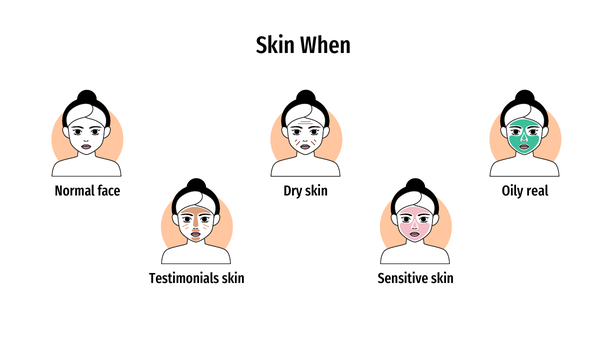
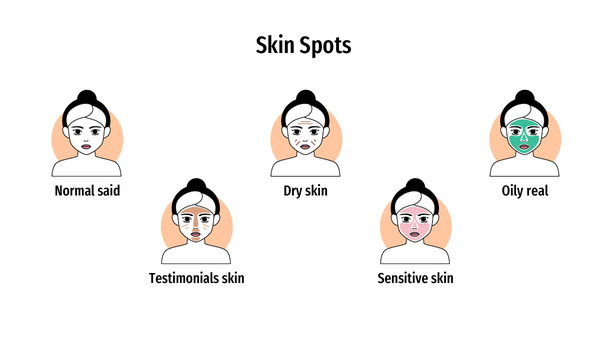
When: When -> Spots (326, 45)
face: face -> said (109, 191)
